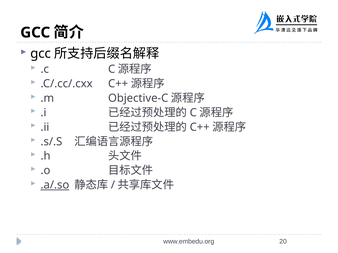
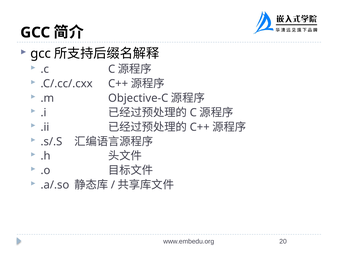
.a/.so underline: present -> none (55, 185)
